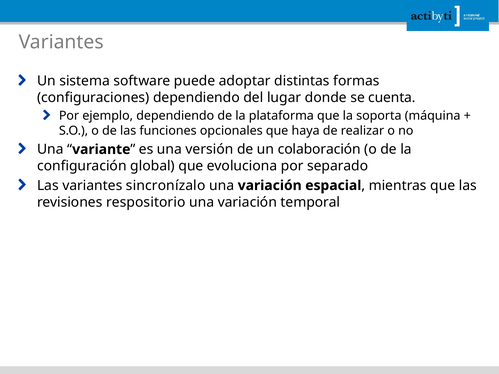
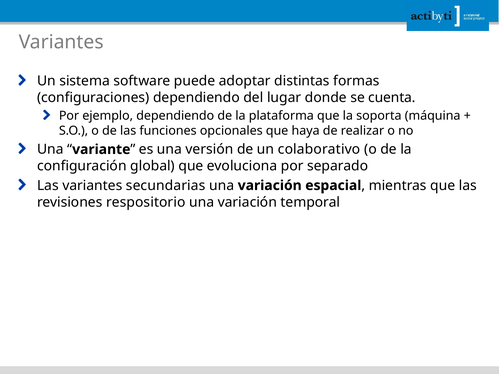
colaboración: colaboración -> colaborativo (319, 150)
sincronízalo: sincronízalo -> secundarias (166, 186)
